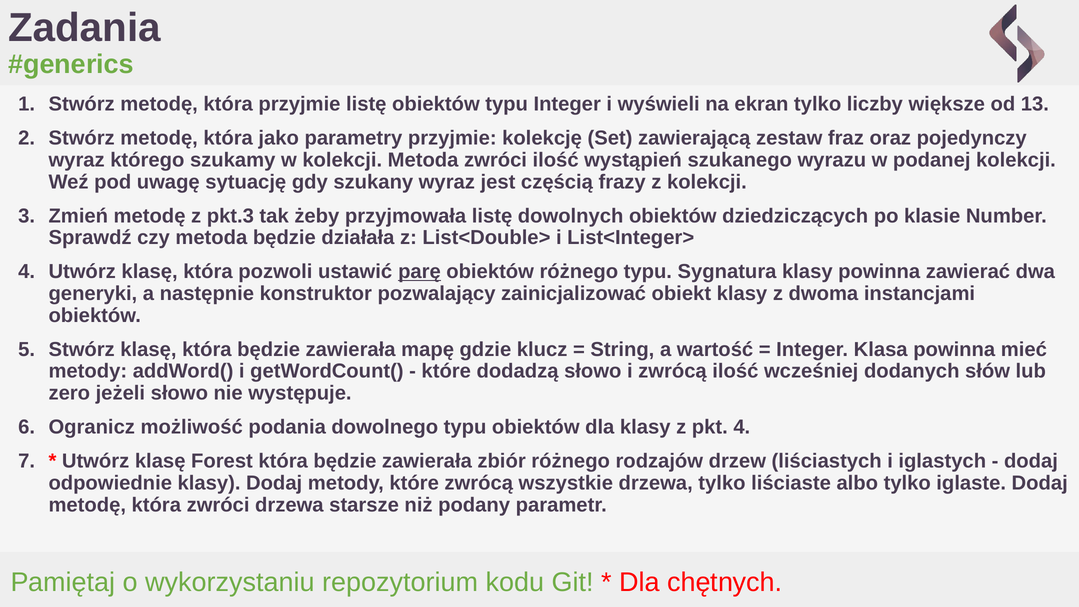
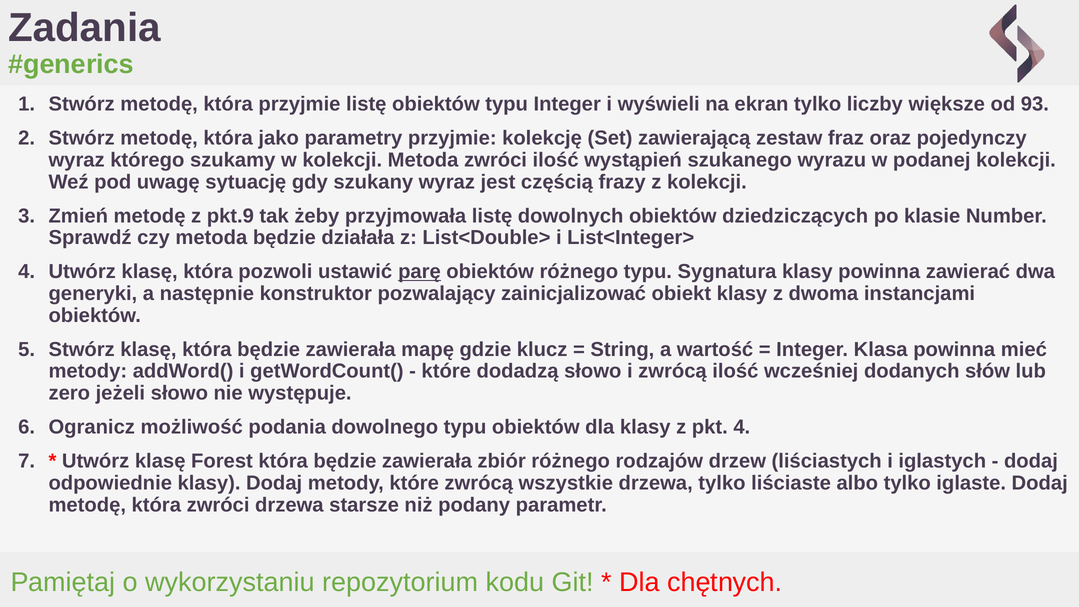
13: 13 -> 93 (1035, 104)
pkt.3: pkt.3 -> pkt.9 (230, 216)
